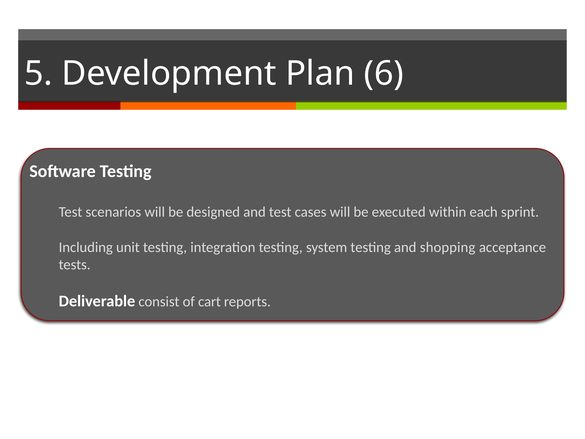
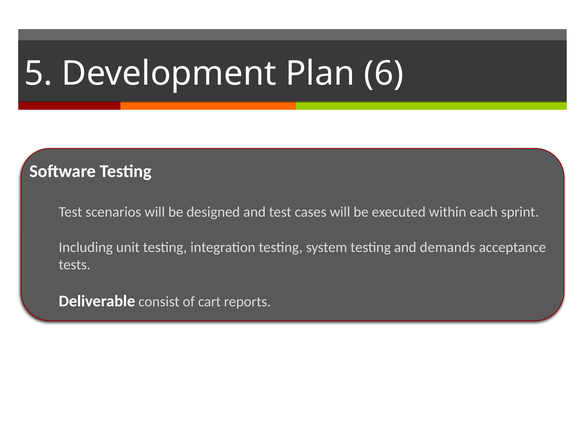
shopping: shopping -> demands (448, 247)
